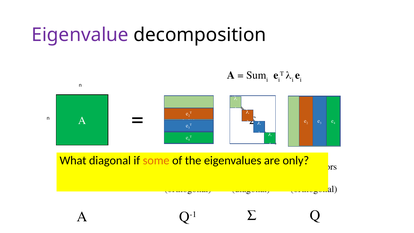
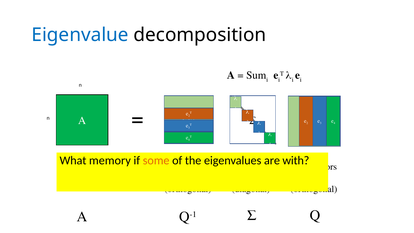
Eigenvalue colour: purple -> blue (80, 35)
diagonal: diagonal -> memory (110, 161)
only: only -> with (296, 161)
